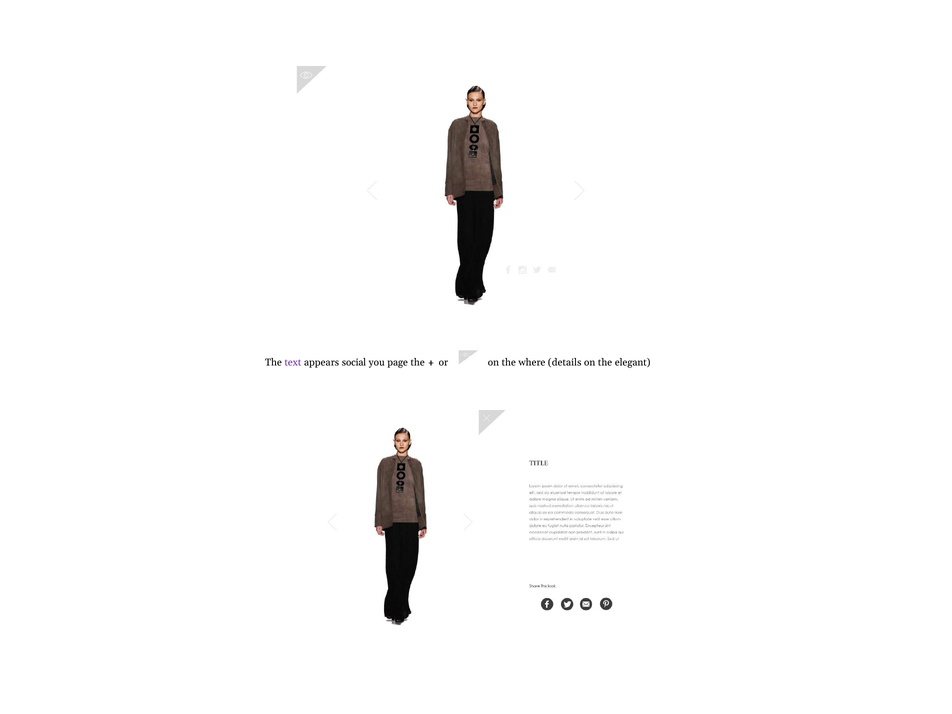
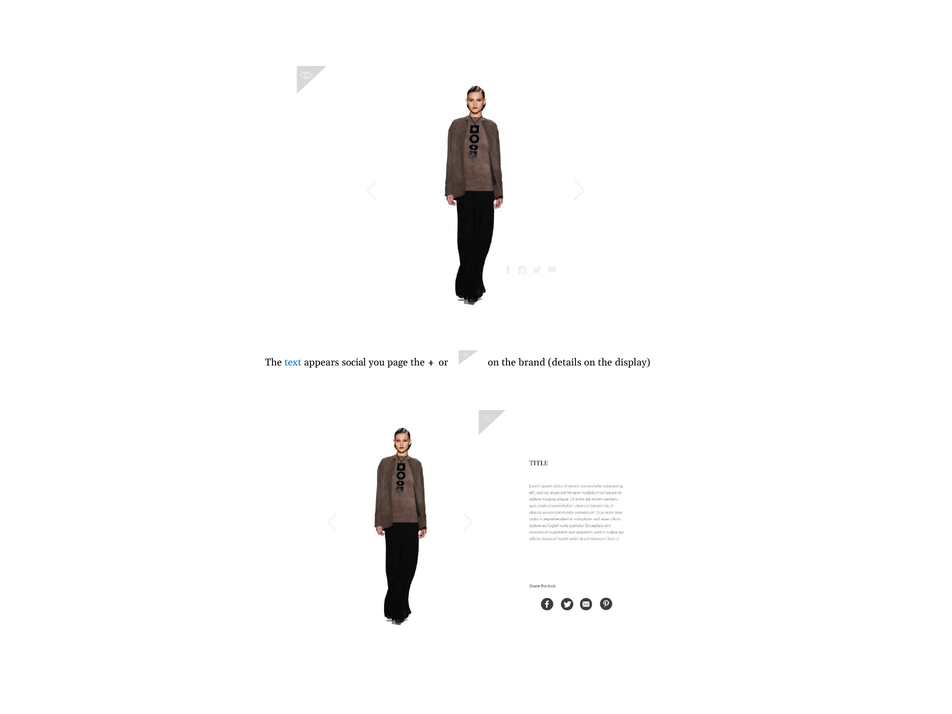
text colour: purple -> blue (293, 362)
where: where -> brand (532, 362)
elegant: elegant -> display (633, 362)
